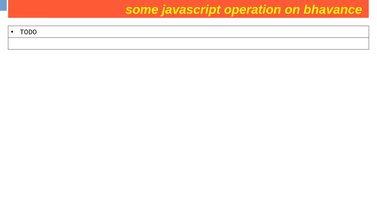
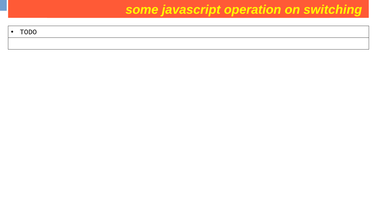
bhavance: bhavance -> switching (333, 10)
